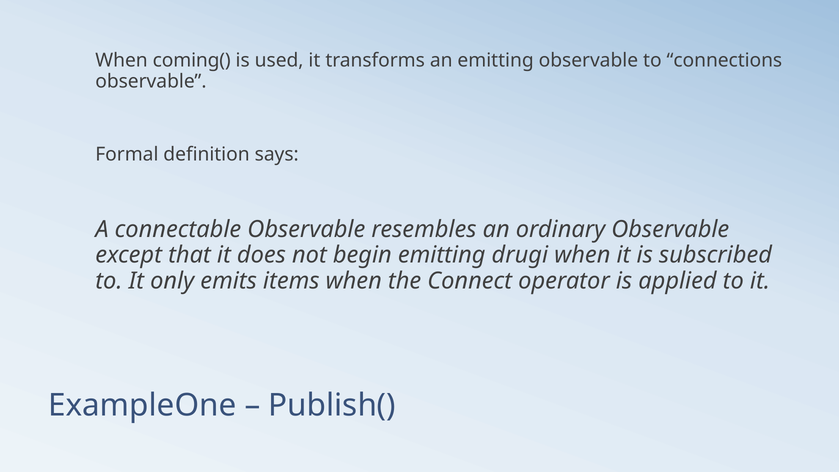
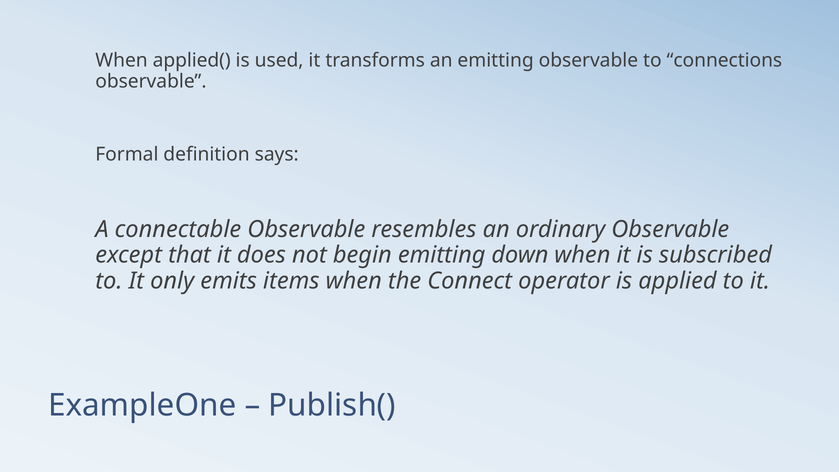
coming(: coming( -> applied( (192, 61)
drugi: drugi -> down (520, 255)
